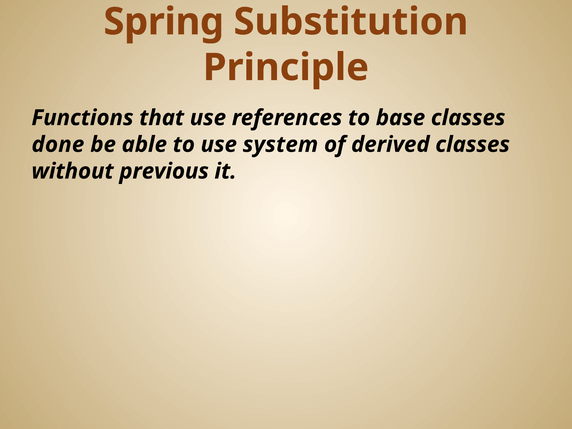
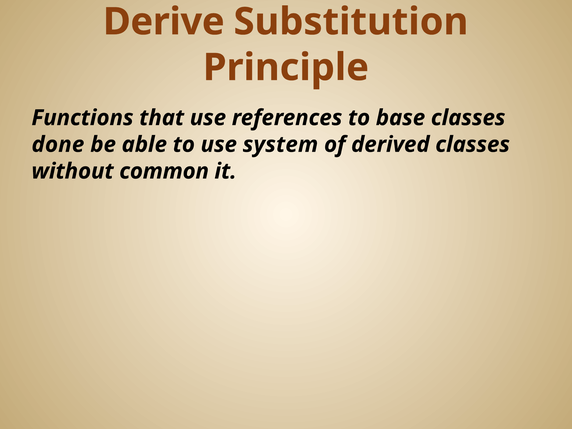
Spring: Spring -> Derive (164, 22)
previous: previous -> common (164, 171)
